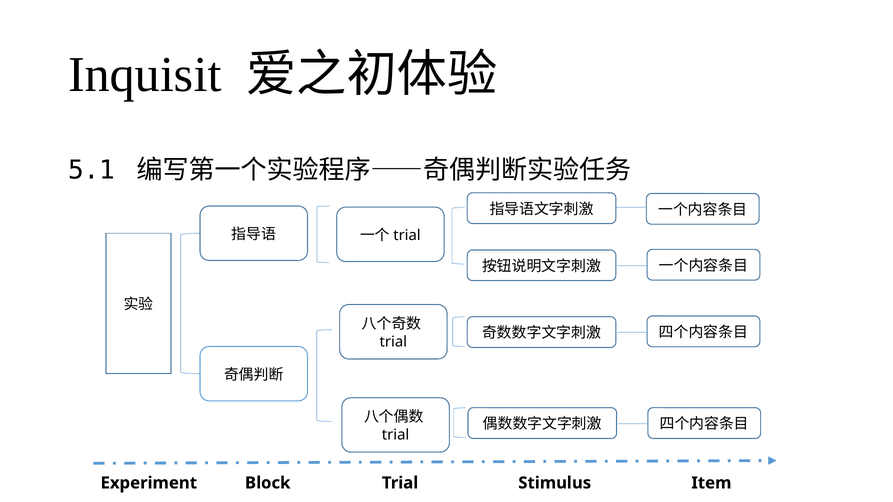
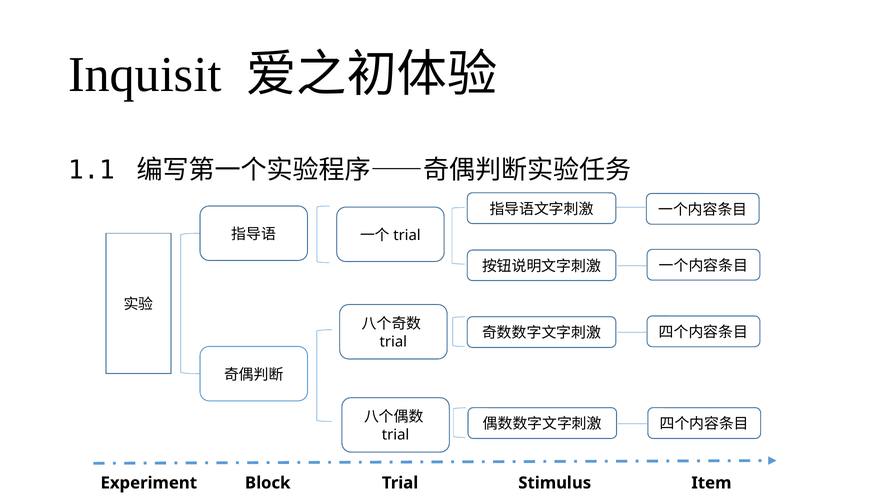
5.1: 5.1 -> 1.1 (92, 170)
